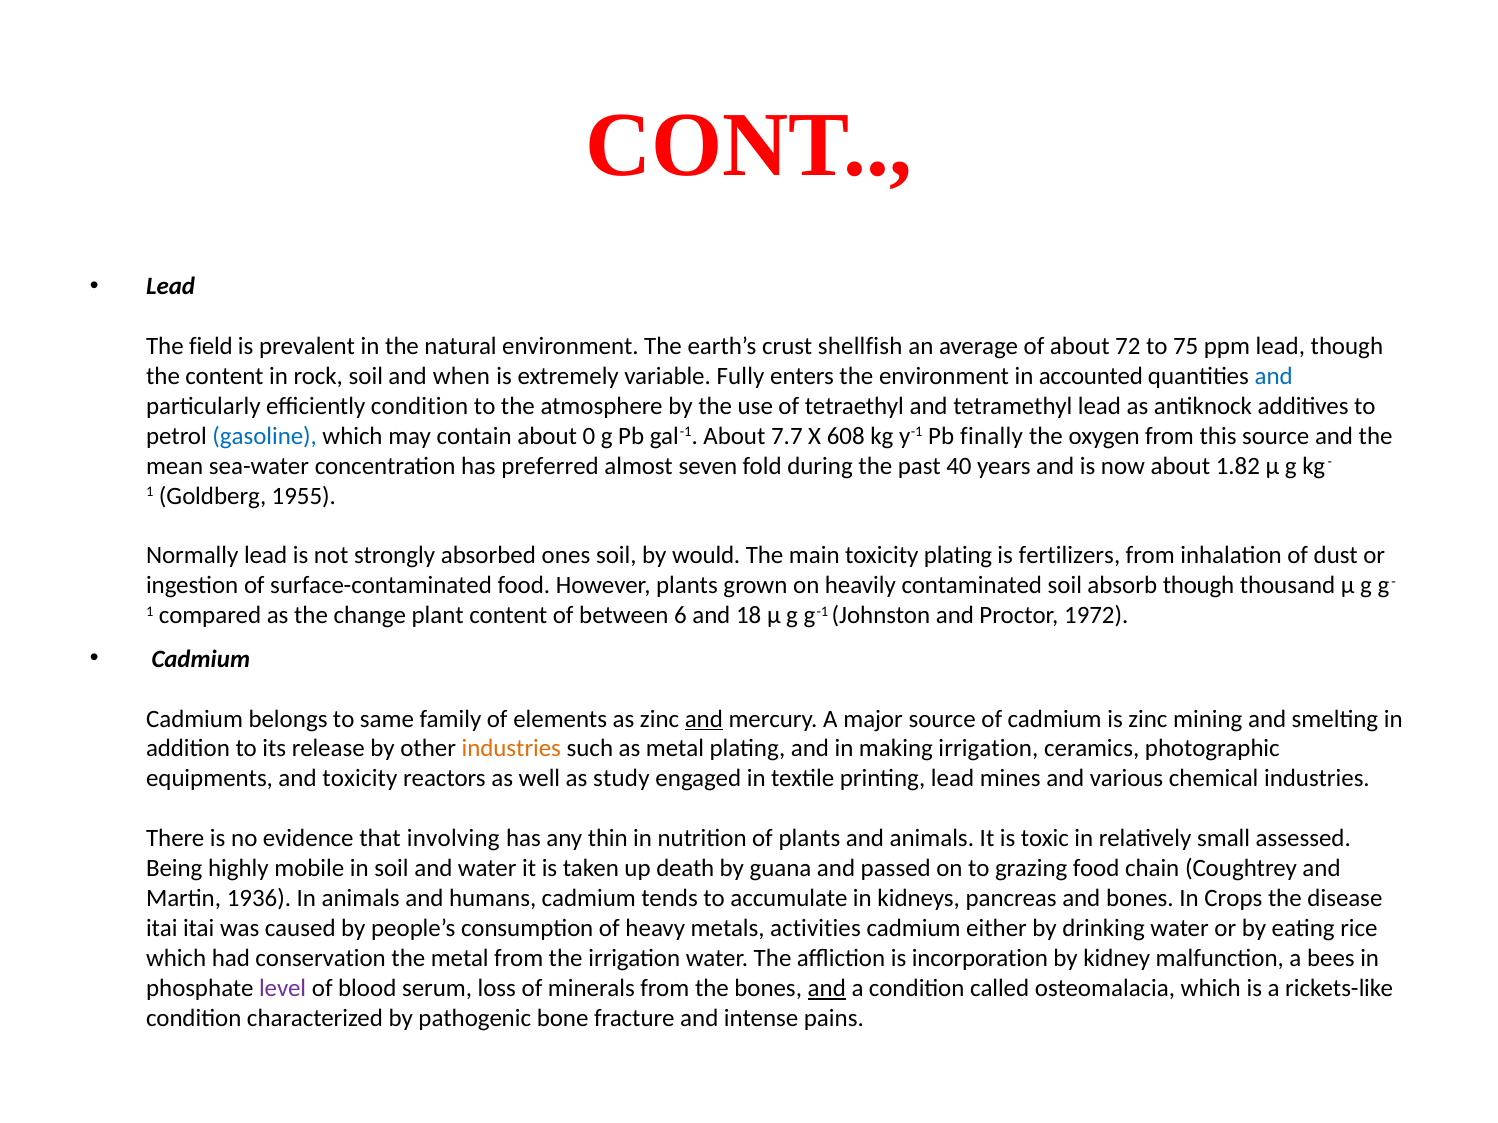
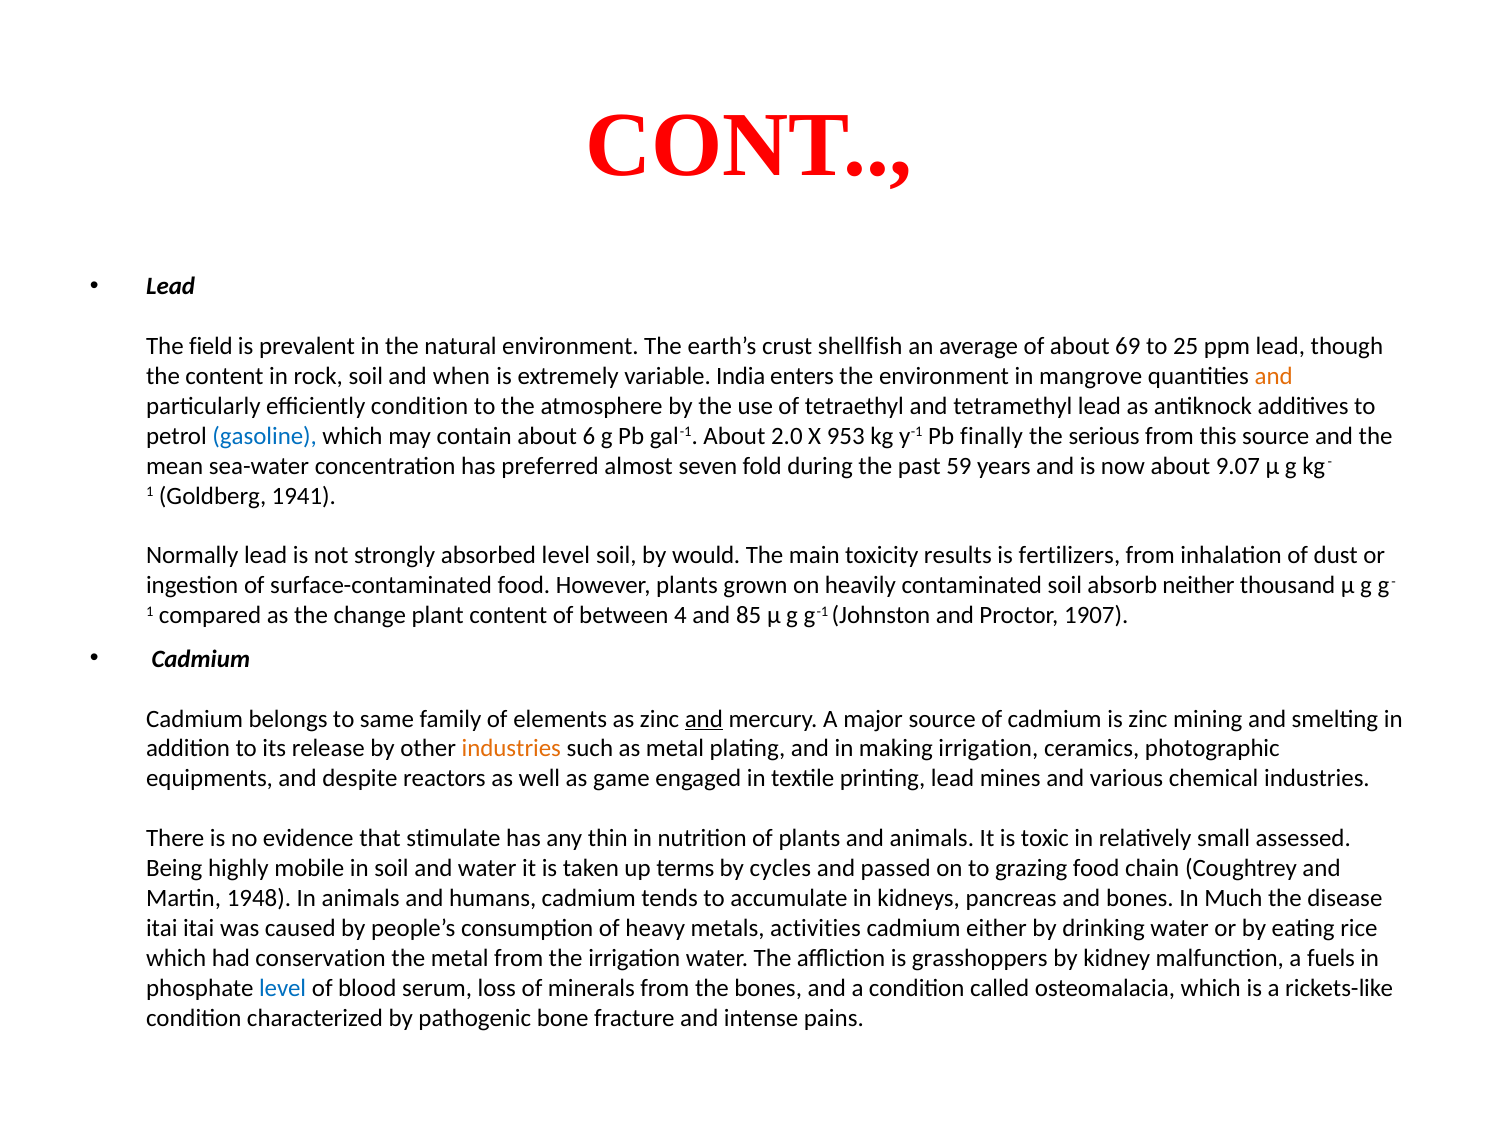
72: 72 -> 69 (1128, 346)
75: 75 -> 25 (1186, 346)
Fully: Fully -> India (741, 376)
accounted: accounted -> mangrove (1091, 376)
and colour: blue -> orange (1274, 376)
0: 0 -> 6 (589, 436)
7.7: 7.7 -> 2.0 (787, 436)
608: 608 -> 953 (846, 436)
oxygen: oxygen -> serious (1104, 436)
40: 40 -> 59 (959, 466)
1.82: 1.82 -> 9.07 (1238, 466)
1955: 1955 -> 1941 (304, 496)
absorbed ones: ones -> level (566, 556)
toxicity plating: plating -> results (958, 556)
absorb though: though -> neither (1199, 586)
6: 6 -> 4 (680, 616)
18: 18 -> 85 (749, 616)
1972: 1972 -> 1907 (1096, 616)
and toxicity: toxicity -> despite (360, 779)
study: study -> game (621, 779)
involving: involving -> stimulate (453, 839)
death: death -> terms (685, 869)
guana: guana -> cycles (780, 869)
1936: 1936 -> 1948 (259, 899)
Crops: Crops -> Much (1233, 899)
incorporation: incorporation -> grasshoppers (980, 959)
bees: bees -> fuels (1331, 959)
level colour: purple -> blue (283, 989)
and underline: present -> none (827, 989)
